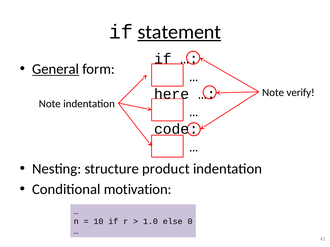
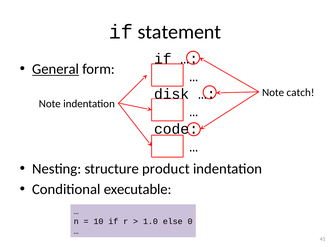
statement underline: present -> none (179, 32)
verify: verify -> catch (300, 93)
here: here -> disk (172, 94)
motivation: motivation -> executable (138, 190)
